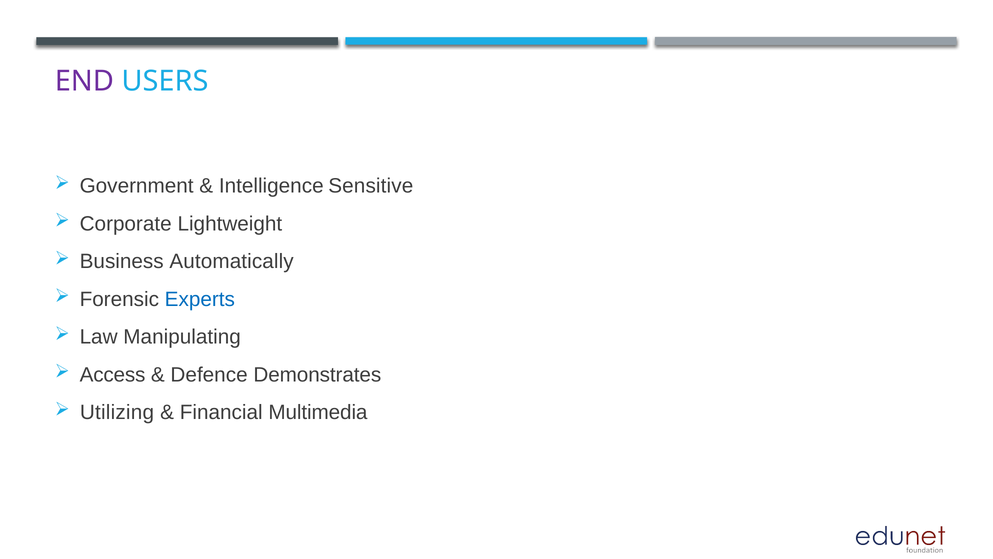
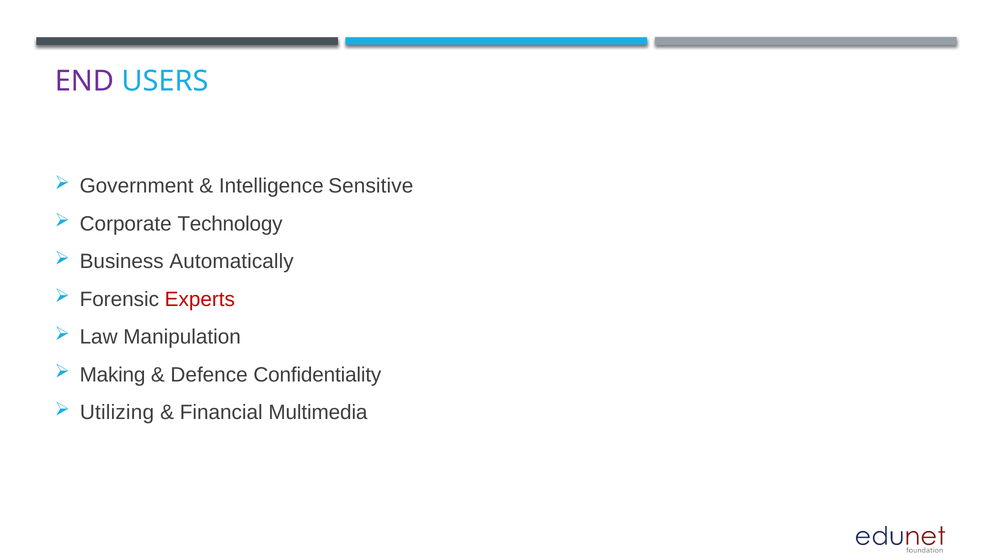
Lightweight: Lightweight -> Technology (230, 224)
Experts colour: blue -> red (200, 299)
Manipulating: Manipulating -> Manipulation (182, 337)
Access: Access -> Making (113, 374)
Demonstrates: Demonstrates -> Confidentiality (317, 374)
